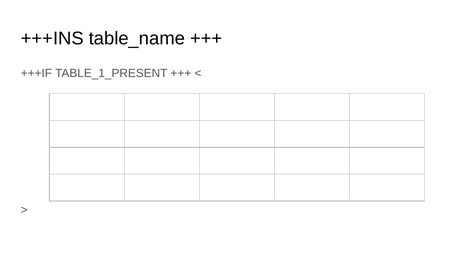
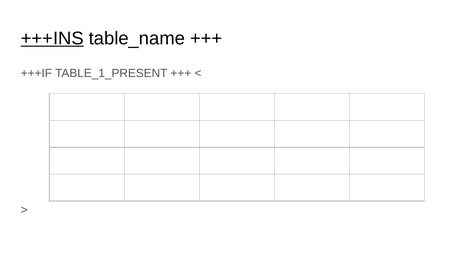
+++INS underline: none -> present (52, 38)
